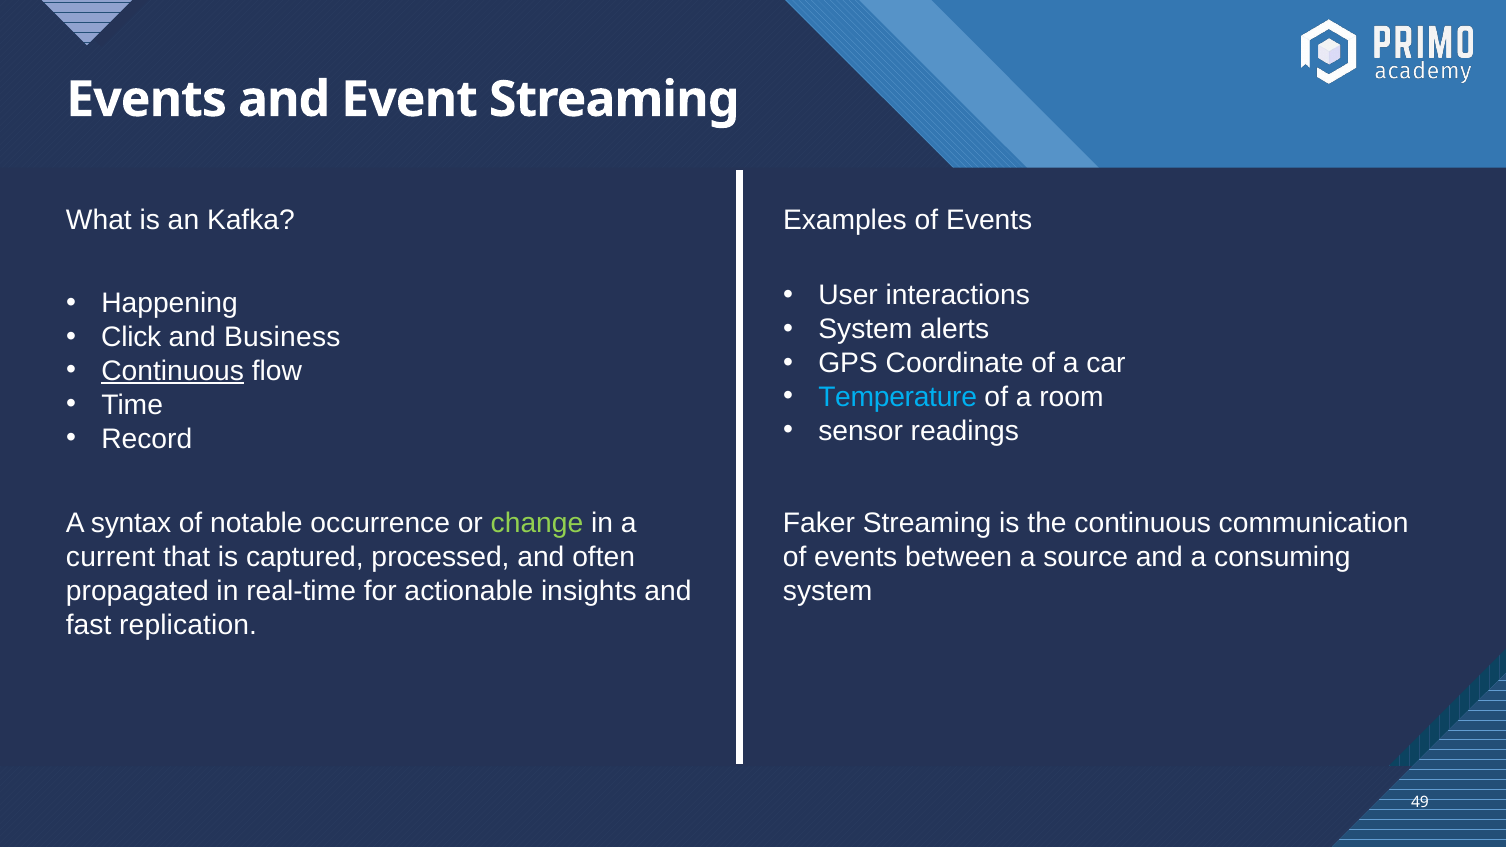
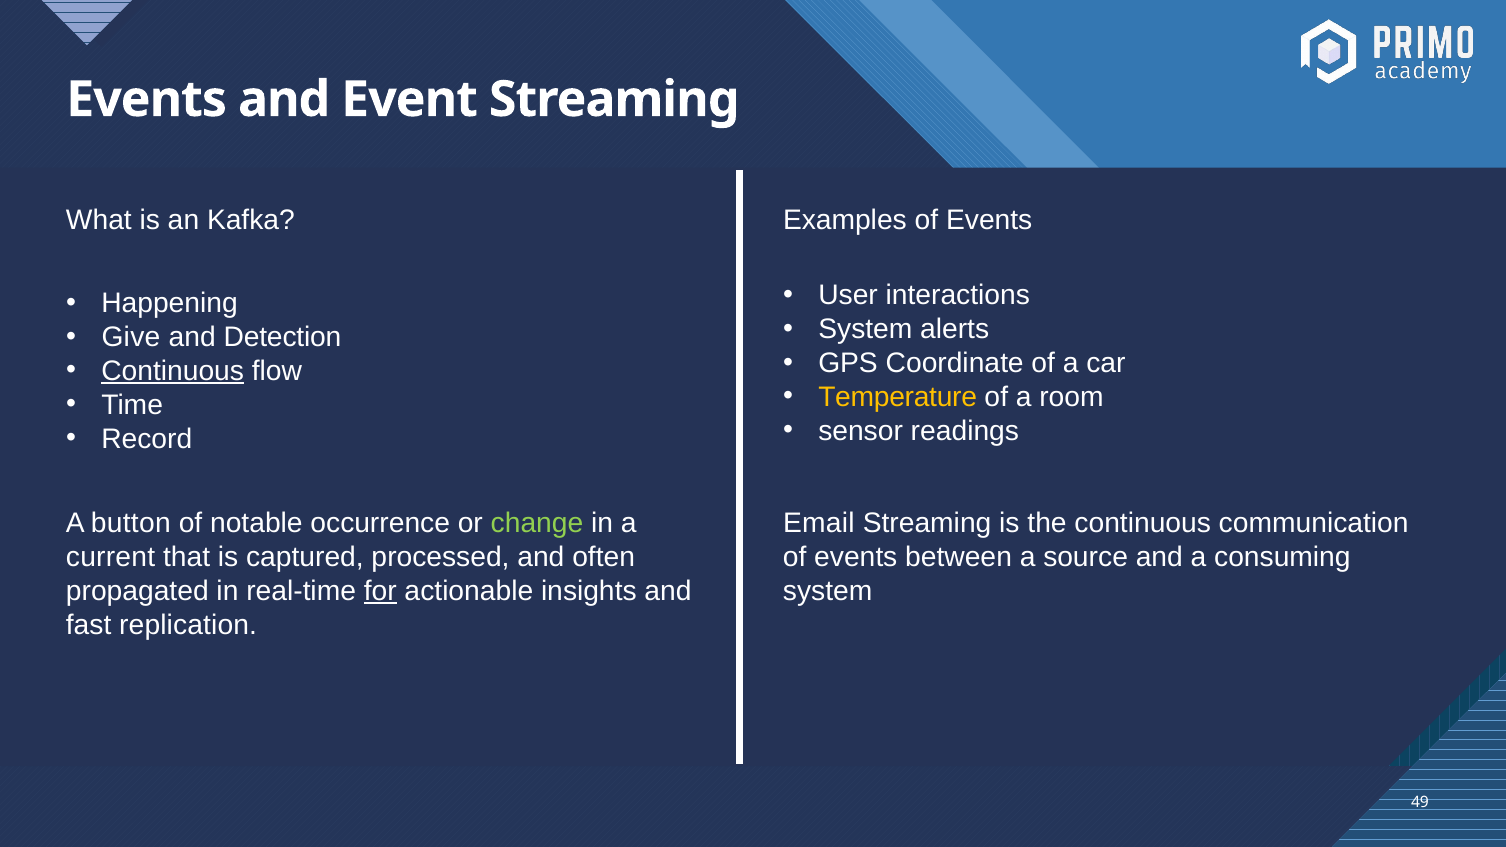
Click: Click -> Give (131, 337)
Business: Business -> Detection (283, 337)
Temperature colour: light blue -> yellow (898, 397)
syntax: syntax -> button (131, 523)
Faker: Faker -> Email (819, 523)
for underline: none -> present (380, 591)
